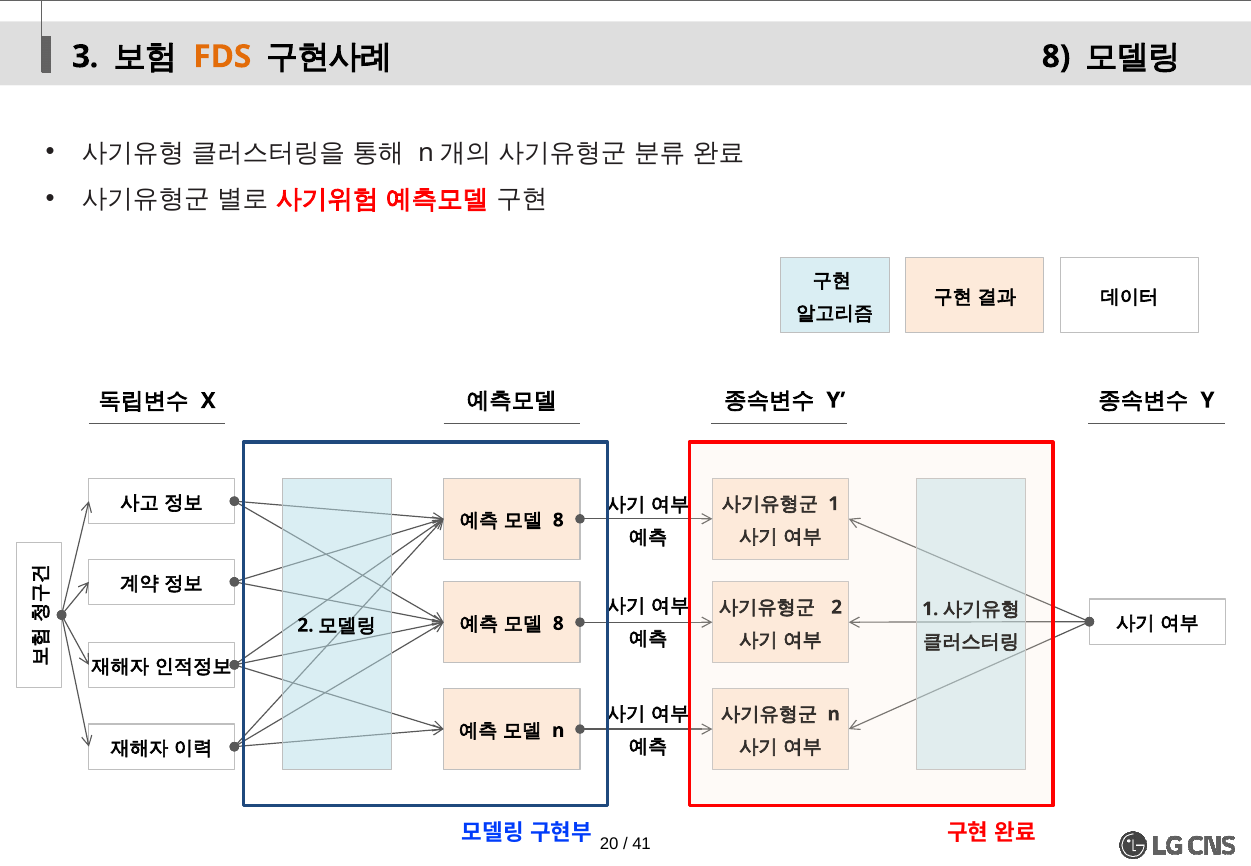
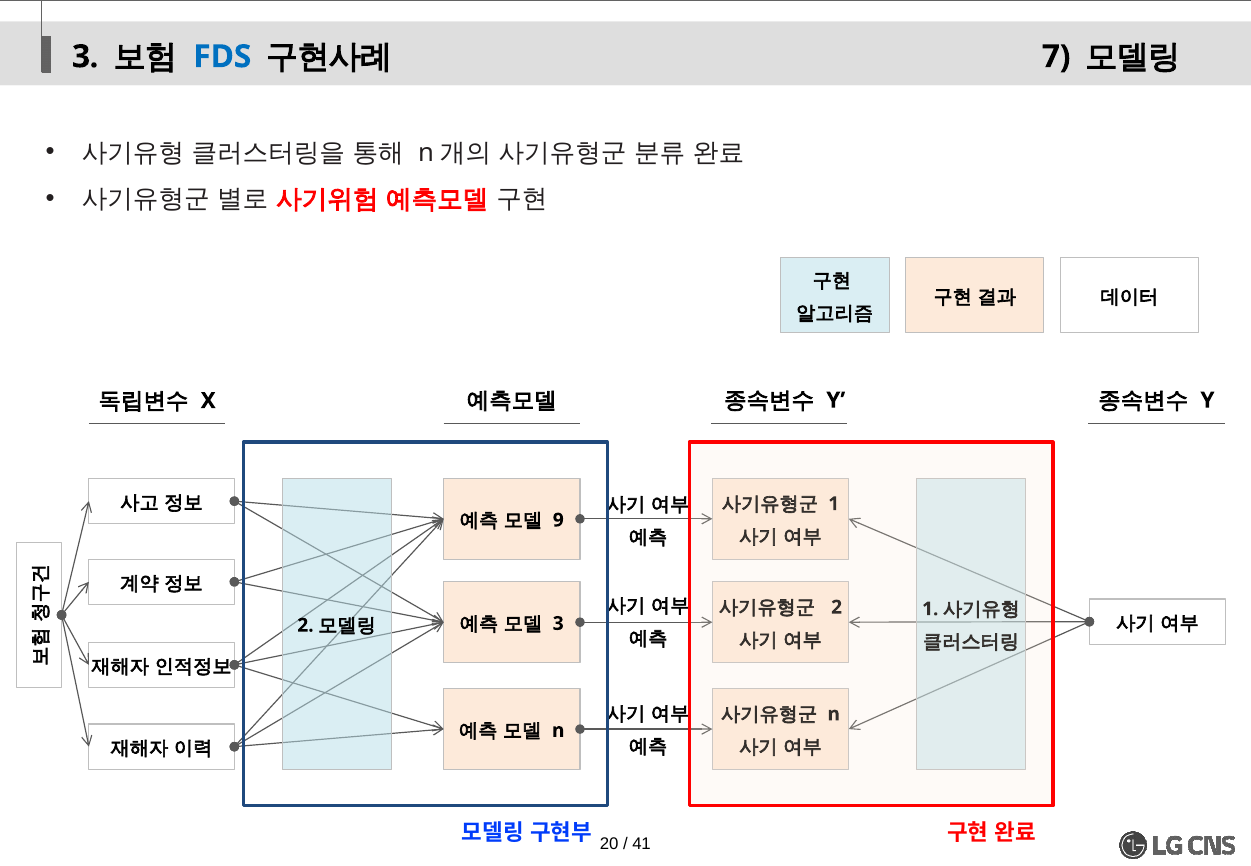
FDS colour: orange -> blue (222, 57)
8: 8 -> 7 (1056, 57)
8: 8 -> 9 (558, 520)
8: 8 -> 3 (558, 624)
